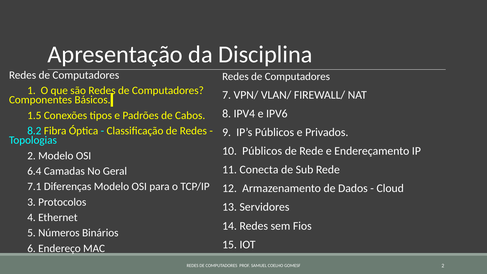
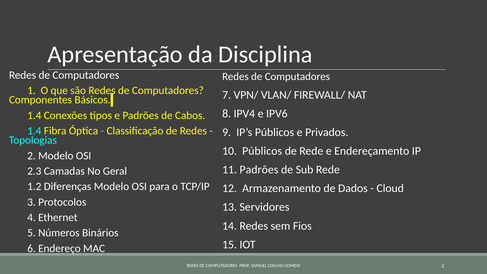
1.5: 1.5 -> 1.4 (34, 115)
8.2: 8.2 -> 1.4 (34, 131)
11 Conecta: Conecta -> Padrões (259, 170)
6.4: 6.4 -> 2.3 (34, 171)
7.1: 7.1 -> 1.2 (34, 187)
